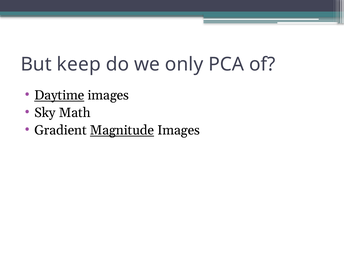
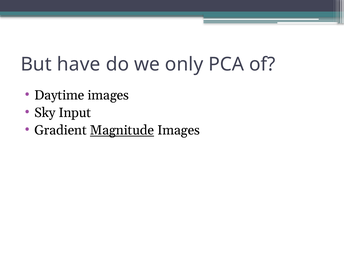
keep: keep -> have (79, 64)
Daytime underline: present -> none (59, 95)
Math: Math -> Input (75, 113)
